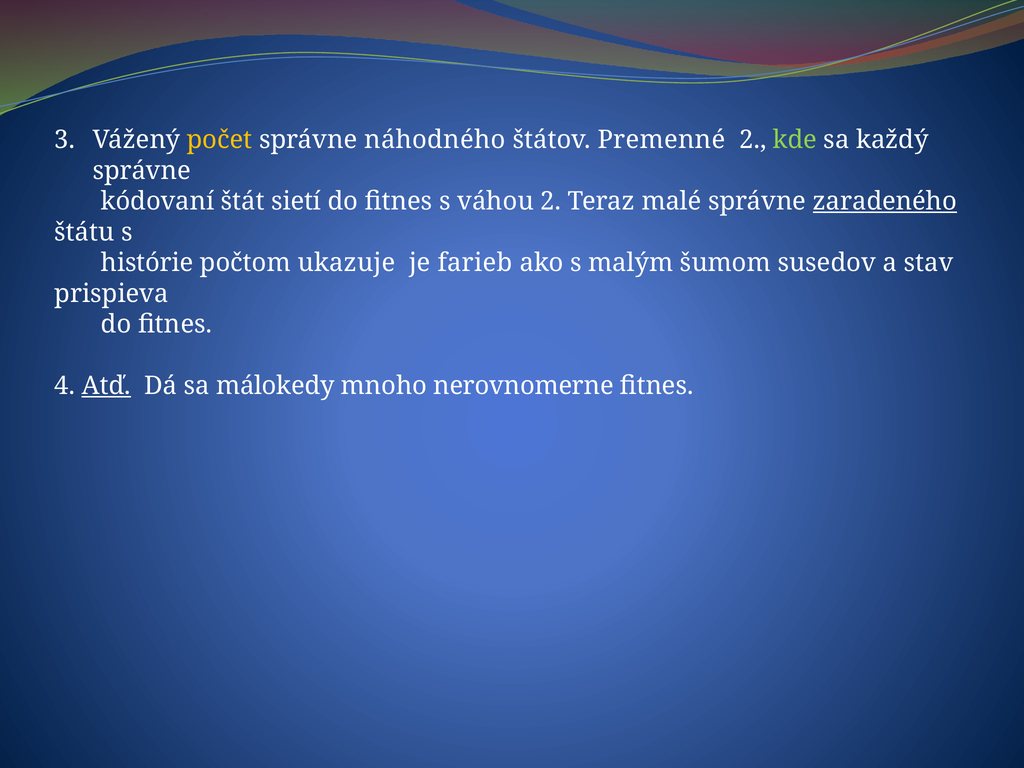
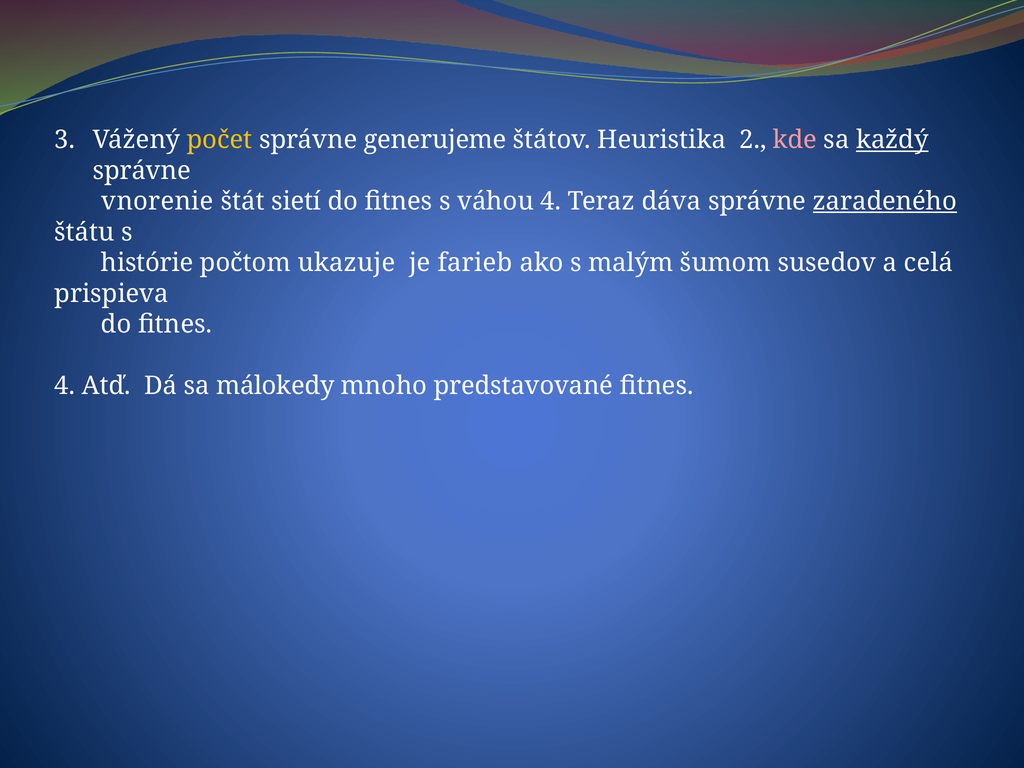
náhodného: náhodného -> generujeme (435, 140)
Premenné: Premenné -> Heuristika (662, 140)
kde colour: light green -> pink (795, 140)
každý underline: none -> present (892, 140)
kódovaní: kódovaní -> vnorenie (157, 201)
váhou 2: 2 -> 4 (551, 201)
malé: malé -> dáva (671, 201)
stav: stav -> celá (928, 263)
Atď underline: present -> none (106, 386)
nerovnomerne: nerovnomerne -> predstavované (523, 386)
